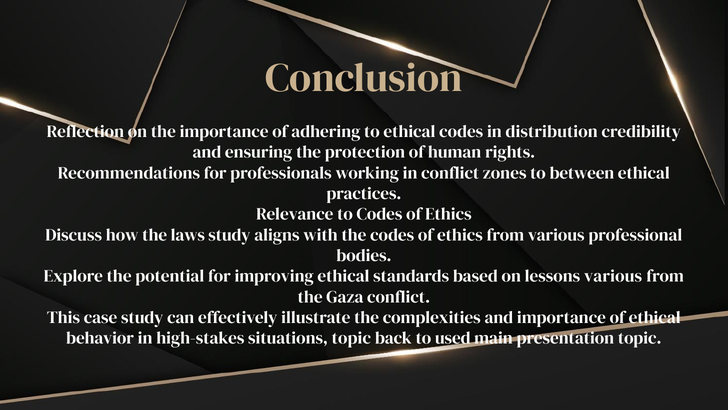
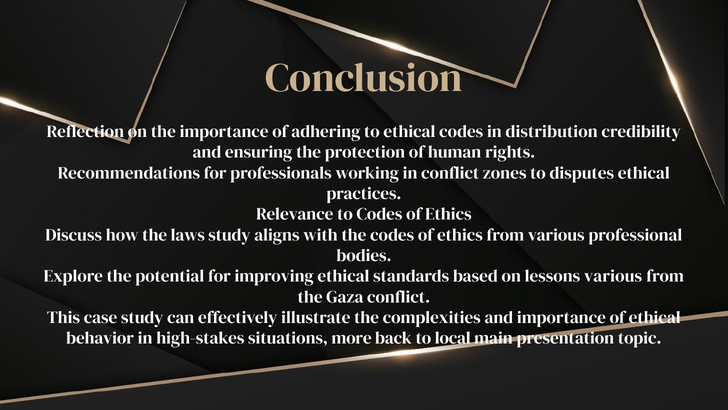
between: between -> disputes (582, 173)
situations topic: topic -> more (352, 338)
used: used -> local (453, 338)
